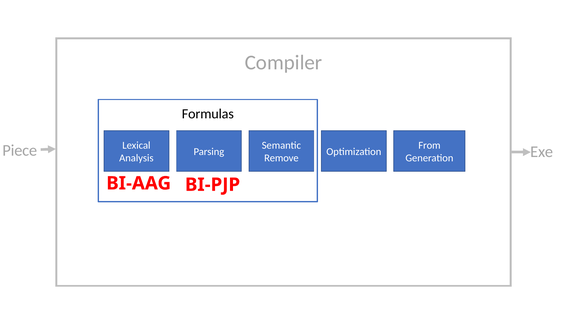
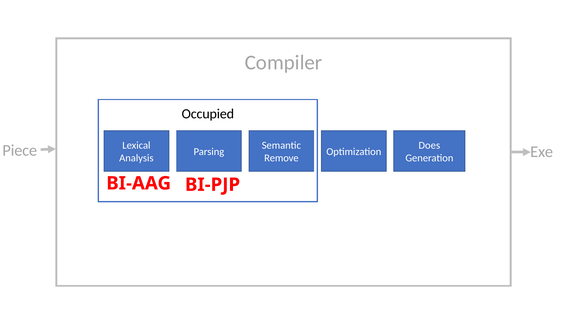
Formulas: Formulas -> Occupied (208, 114)
From: From -> Does (429, 146)
